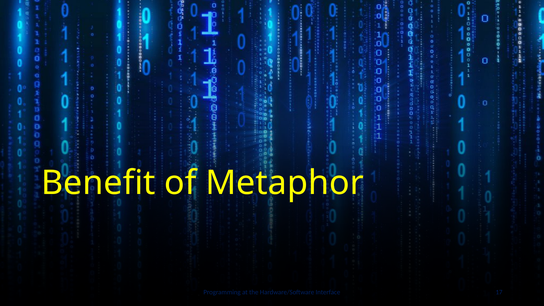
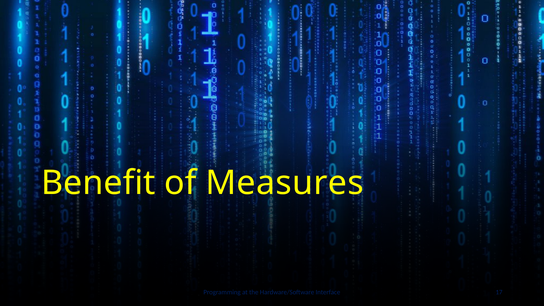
Metaphor: Metaphor -> Measures (285, 183)
